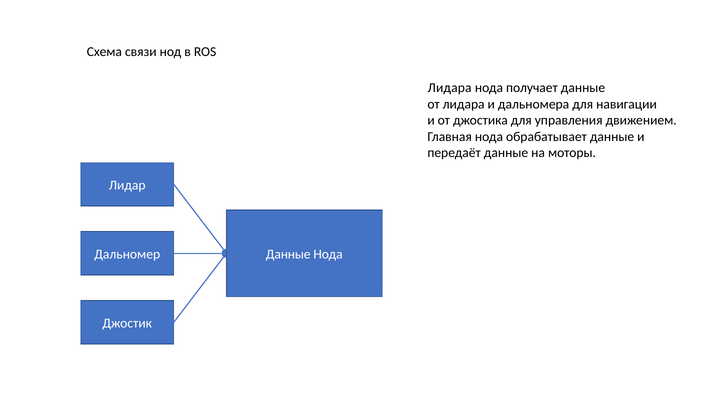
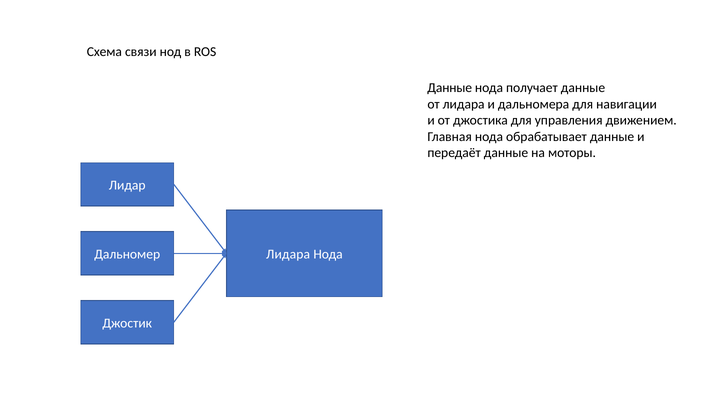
Лидара: Лидара -> Данные (450, 88)
Данные: Данные -> Лидара (288, 255)
